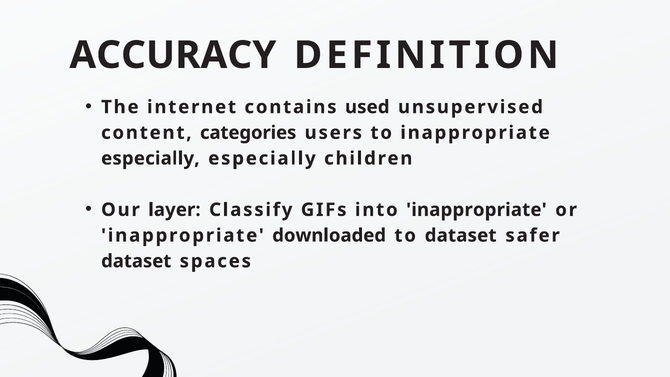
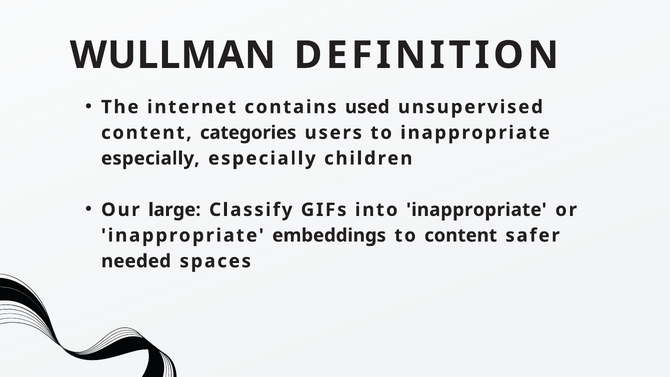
ACCURACY: ACCURACY -> WULLMAN (173, 55)
layer: layer -> large (175, 210)
downloaded: downloaded -> embeddings (329, 235)
to dataset: dataset -> content (461, 235)
dataset: dataset -> needed (136, 261)
